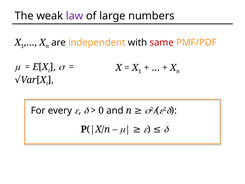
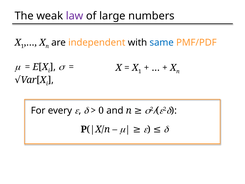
same colour: red -> blue (162, 42)
